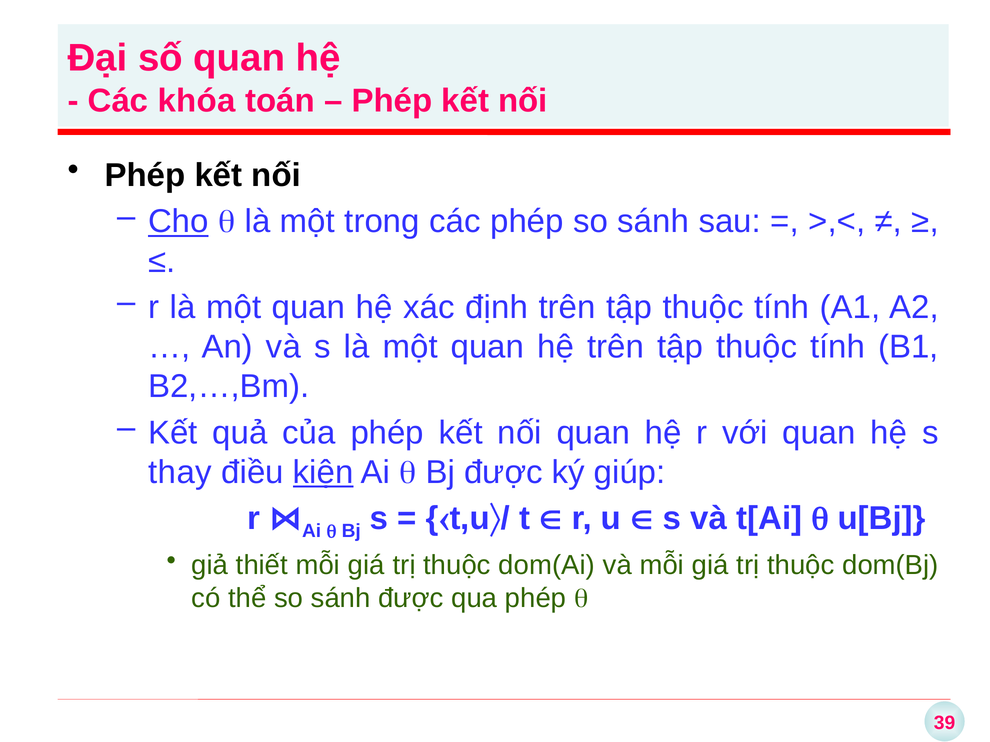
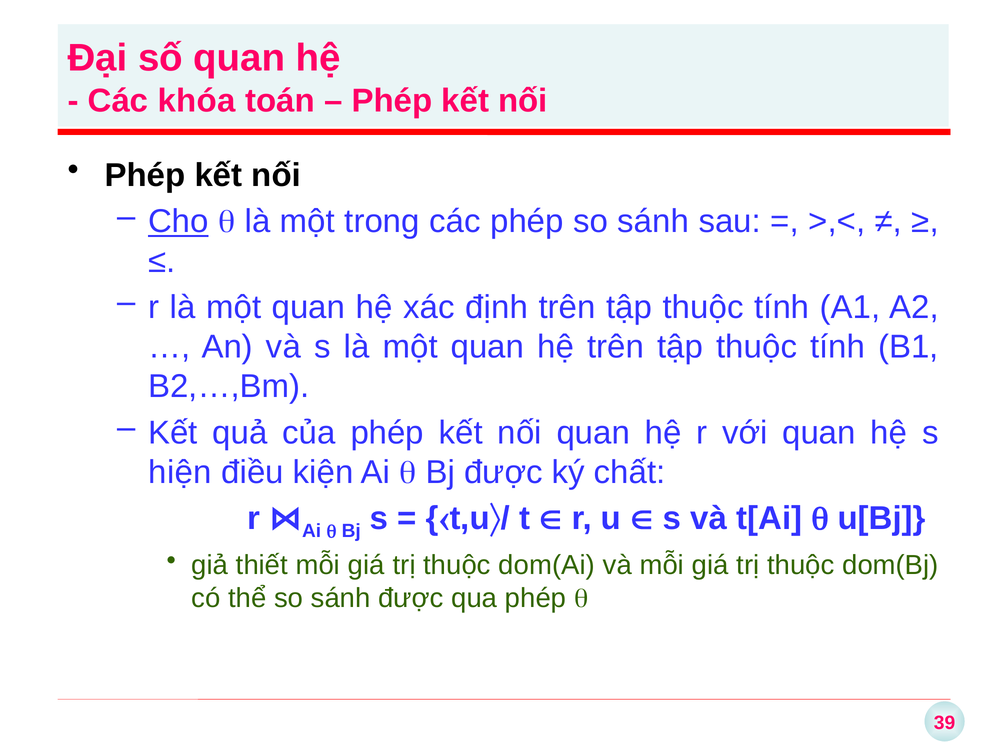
thay: thay -> hiện (180, 473)
kiện underline: present -> none (323, 473)
giúp: giúp -> chất (630, 473)
